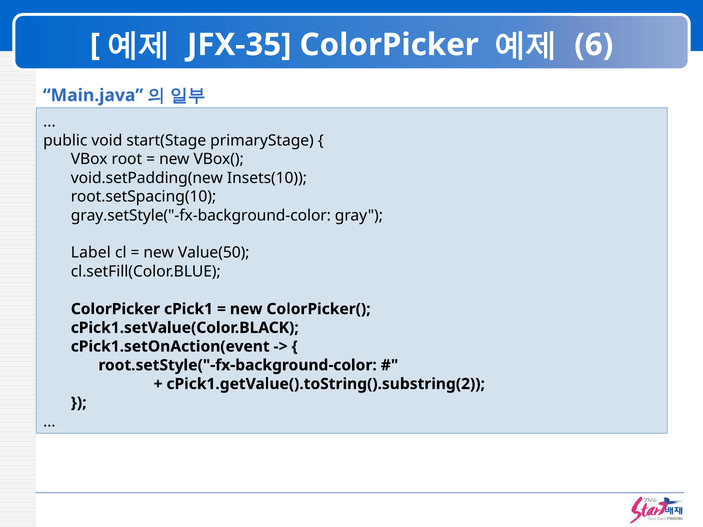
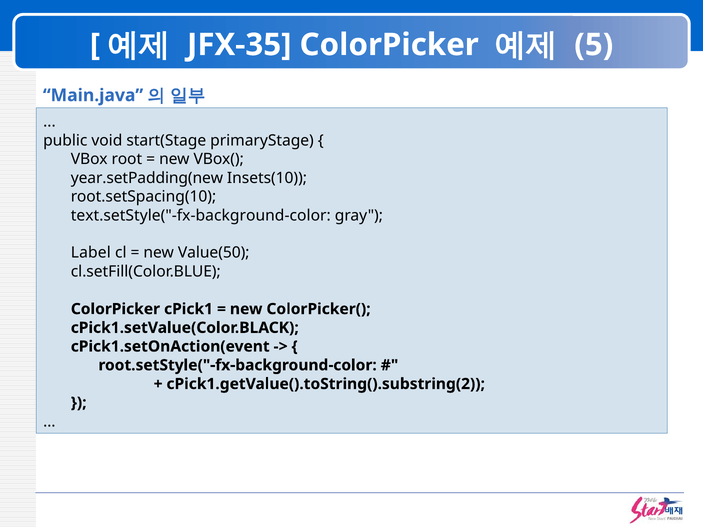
6: 6 -> 5 (594, 45)
void.setPadding(new: void.setPadding(new -> year.setPadding(new (147, 178)
gray.setStyle("-fx-background-color: gray.setStyle("-fx-background-color -> text.setStyle("-fx-background-color (201, 215)
